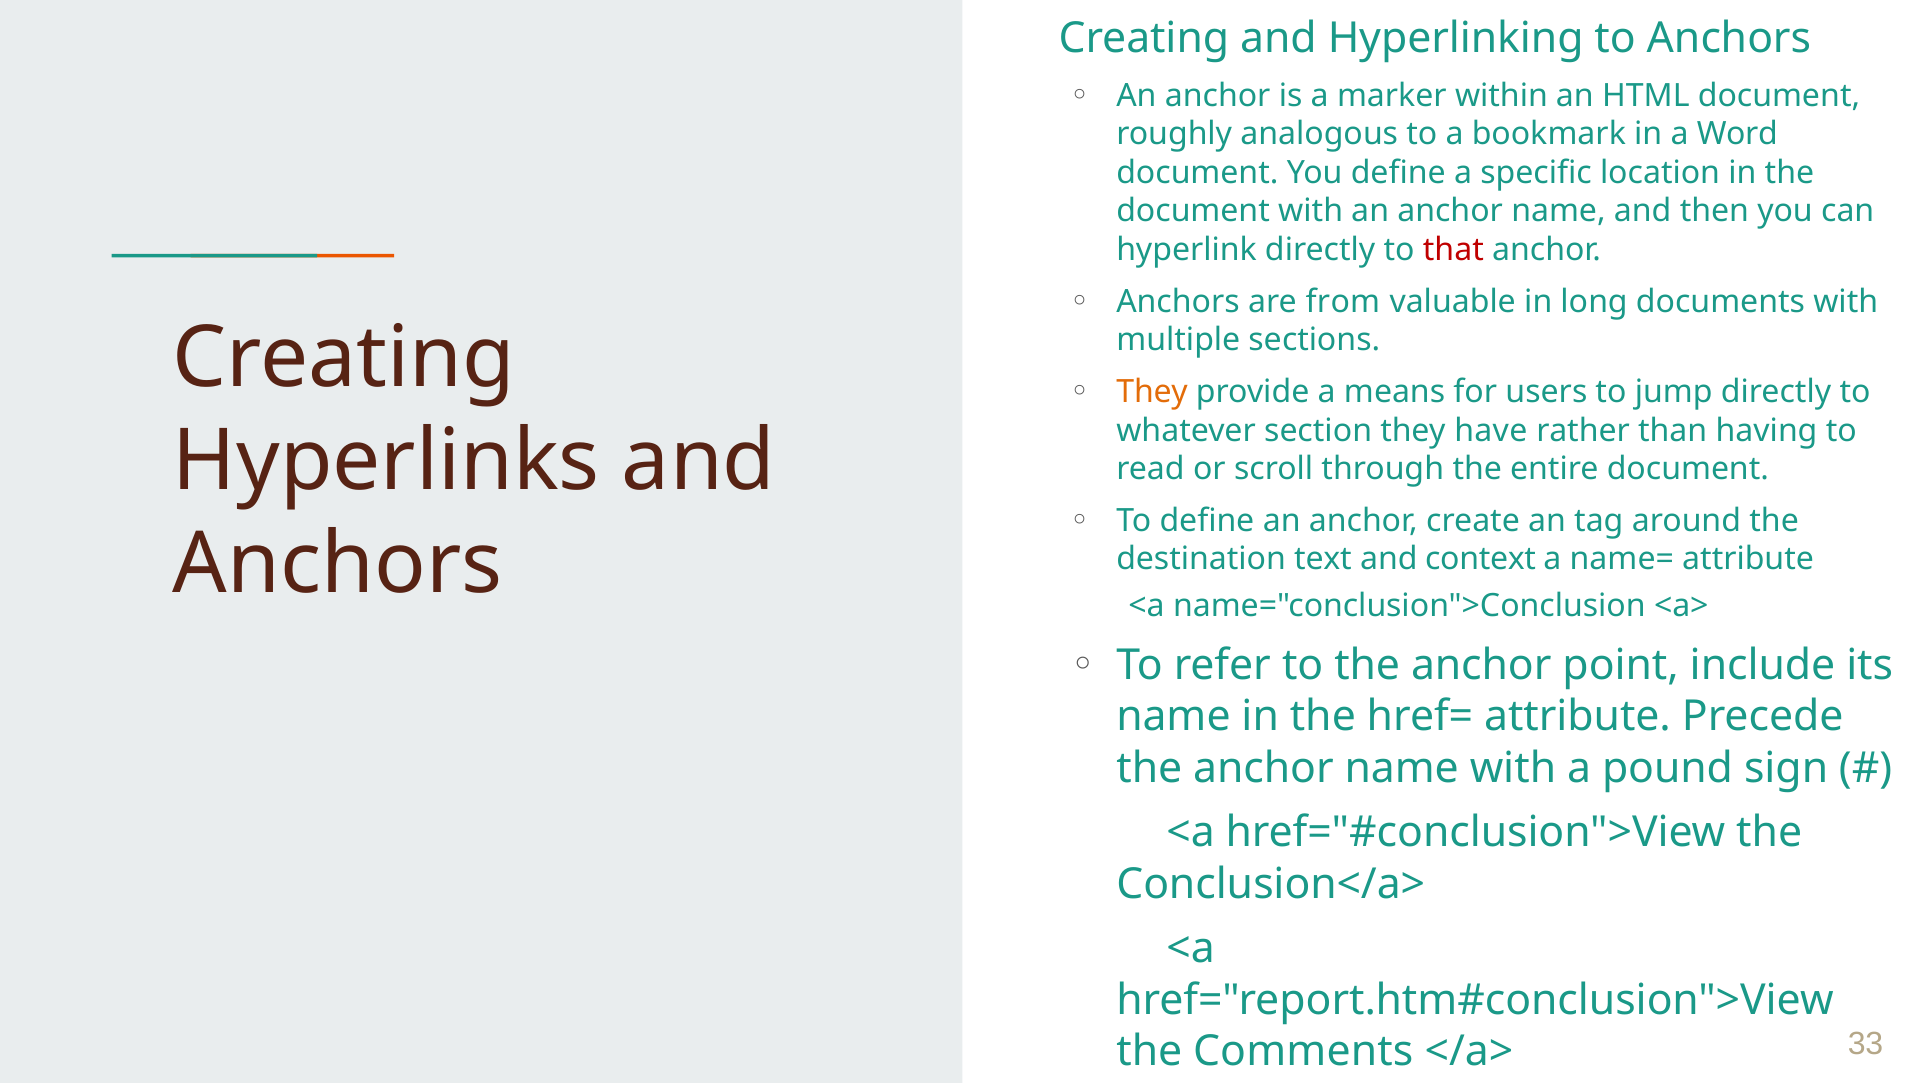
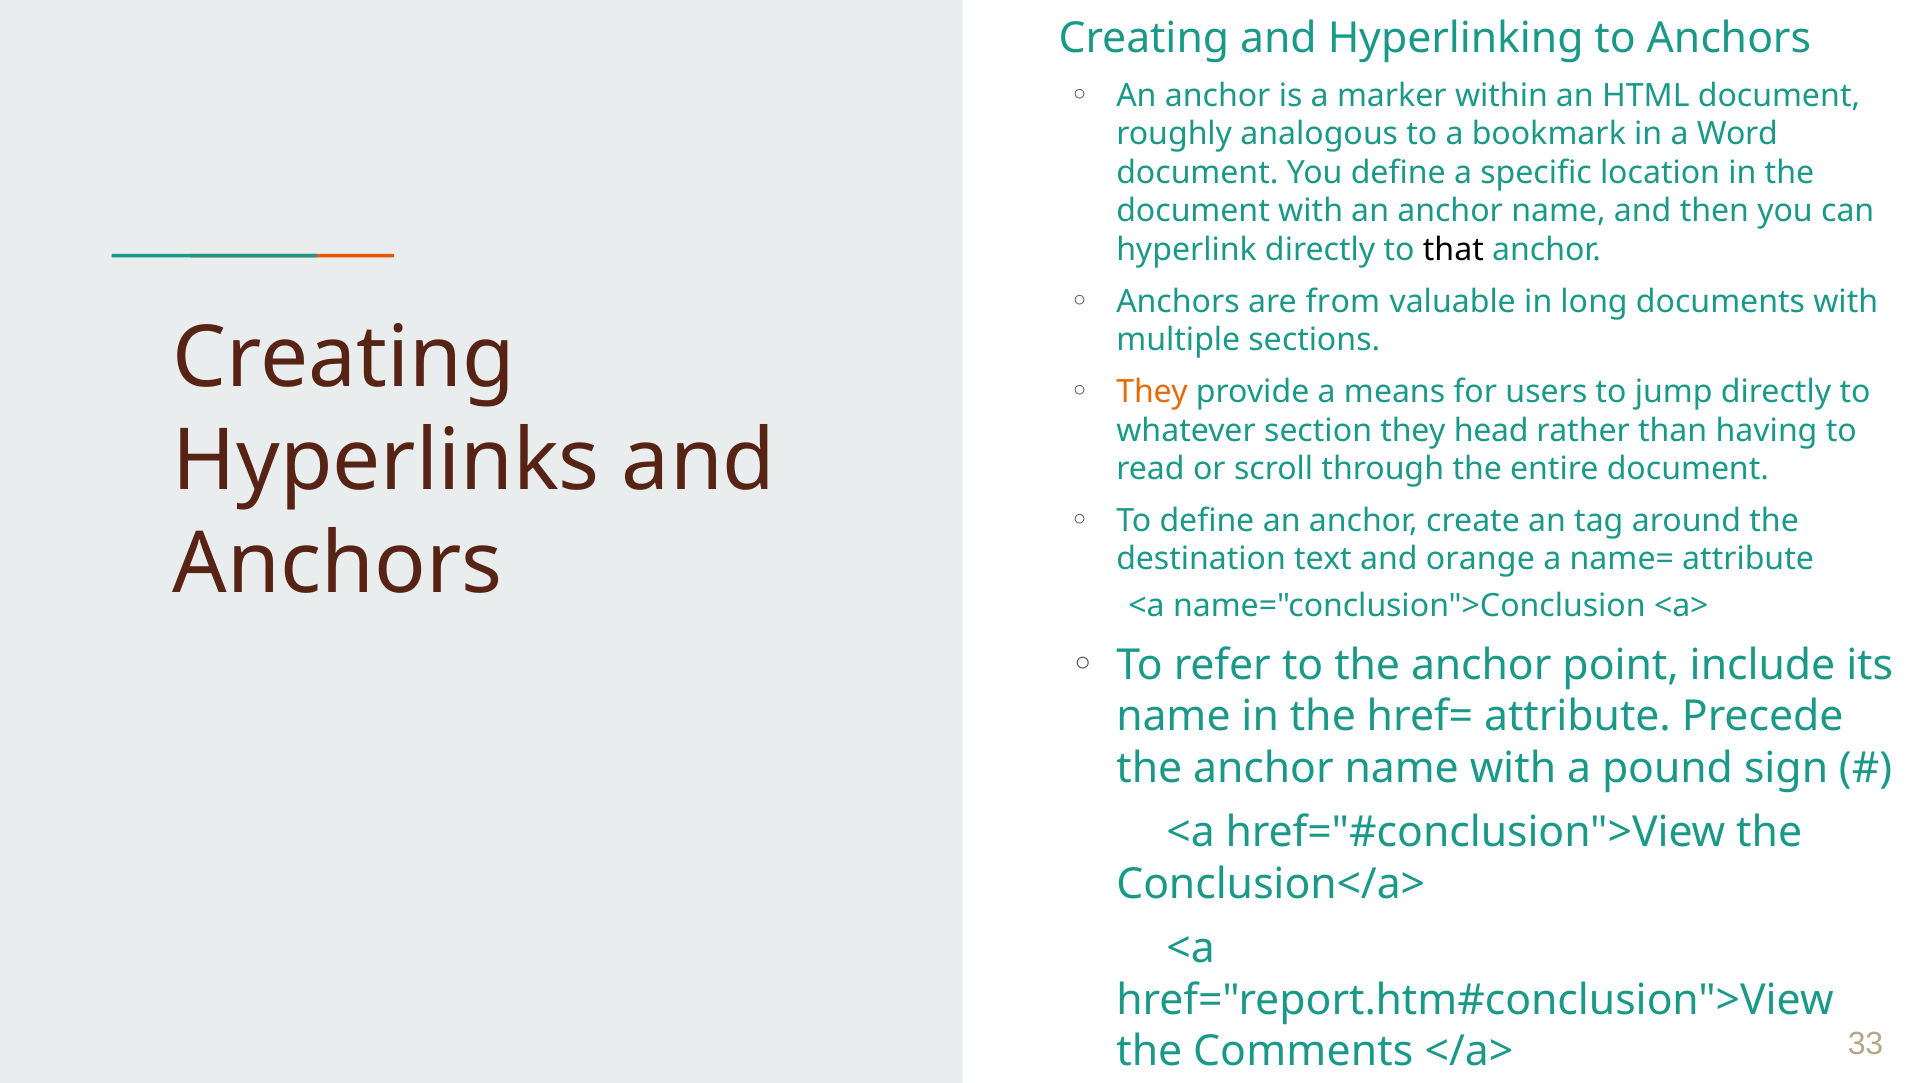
that colour: red -> black (1453, 250)
have: have -> head (1491, 430)
context: context -> orange (1480, 559)
